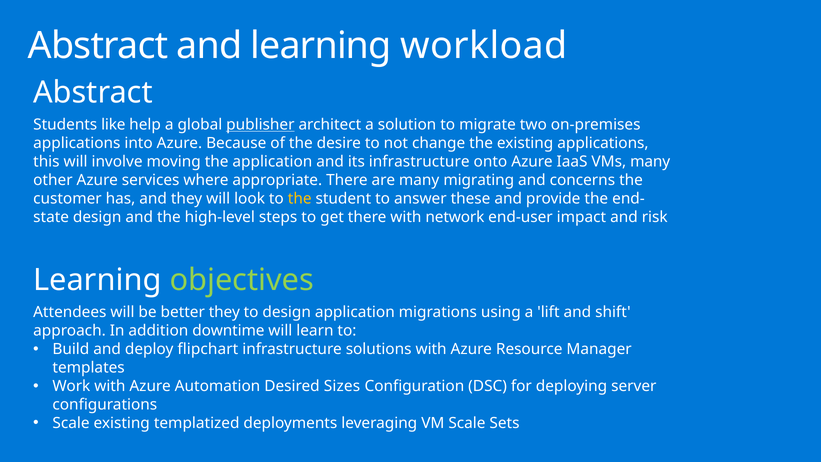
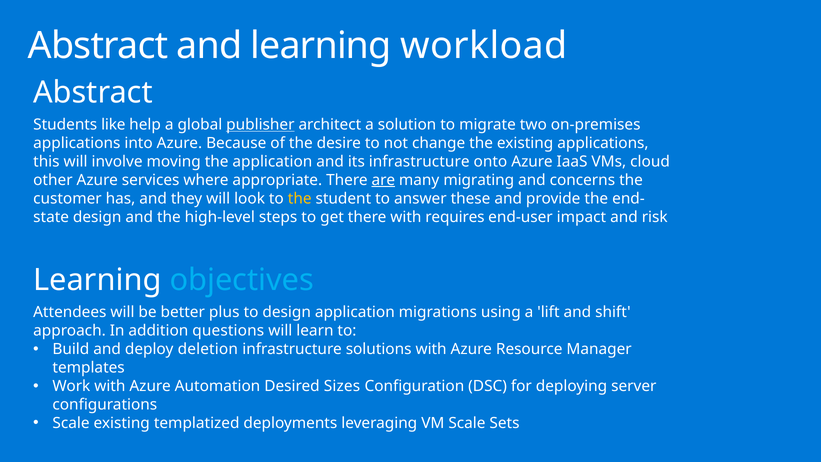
VMs many: many -> cloud (650, 162)
are underline: none -> present (383, 180)
network: network -> requires (455, 217)
objectives colour: light green -> light blue (242, 280)
better they: they -> plus (224, 312)
downtime: downtime -> questions (228, 331)
flipchart: flipchart -> deletion (208, 349)
